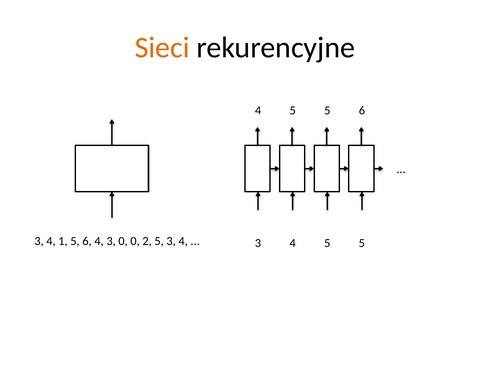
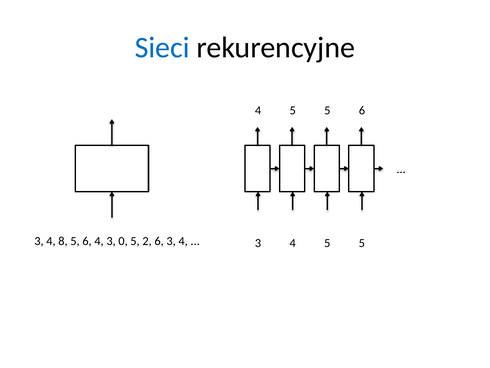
Sieci colour: orange -> blue (162, 47)
1: 1 -> 8 (63, 241)
0 0: 0 -> 5 (135, 241)
2 5: 5 -> 6 (159, 241)
